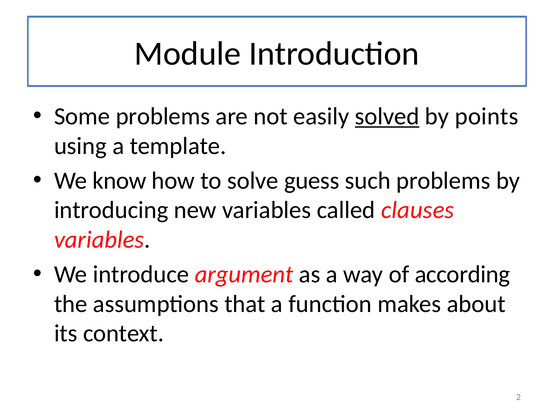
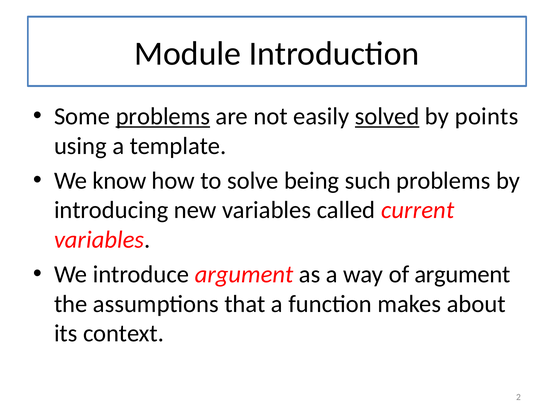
problems underline: none -> present (163, 116)
guess: guess -> being (312, 180)
clauses: clauses -> current (418, 210)
of according: according -> argument (462, 274)
